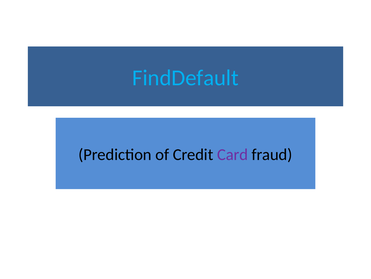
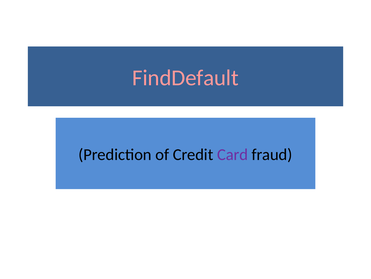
FindDefault colour: light blue -> pink (185, 78)
